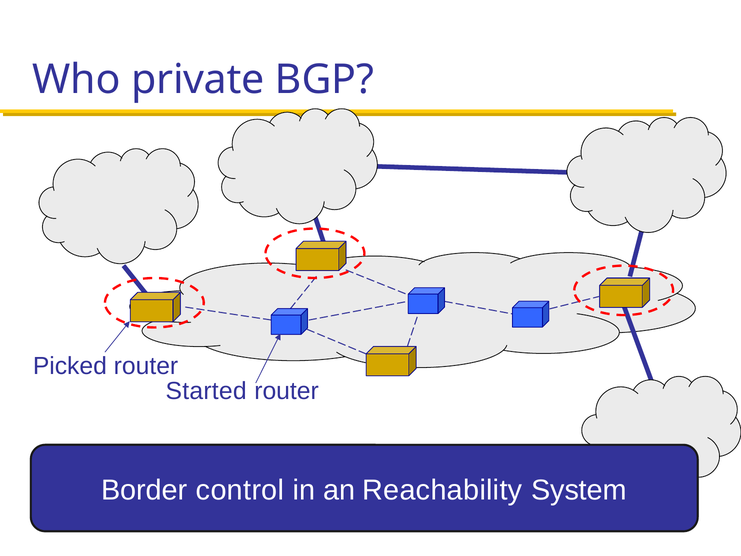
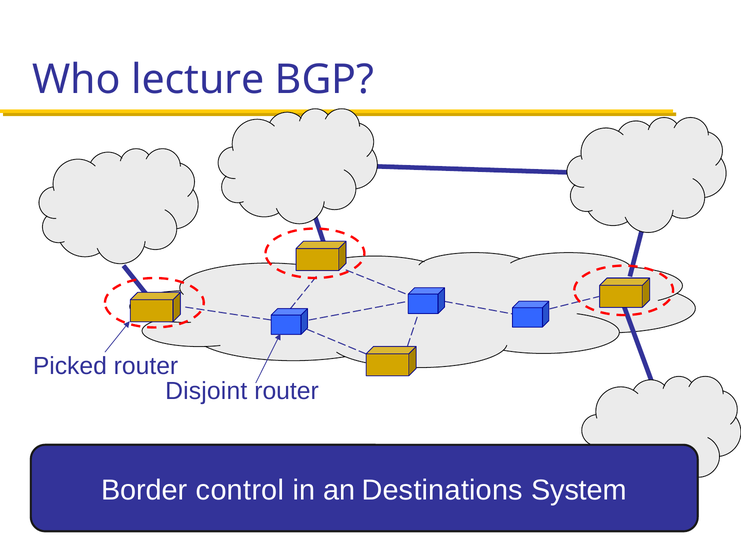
Who private: private -> lecture (198, 79)
Started: Started -> Disjoint (206, 391)
Reachability: Reachability -> Destinations (442, 490)
